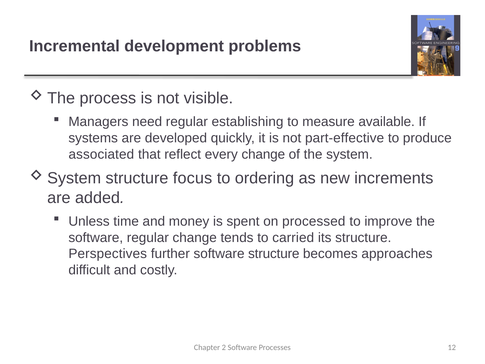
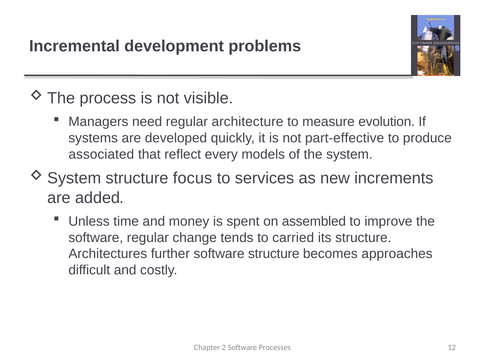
establishing: establishing -> architecture (247, 122)
available: available -> evolution (387, 122)
every change: change -> models (263, 154)
ordering: ordering -> services (265, 178)
processed: processed -> assembled (314, 221)
Perspectives: Perspectives -> Architectures (108, 254)
